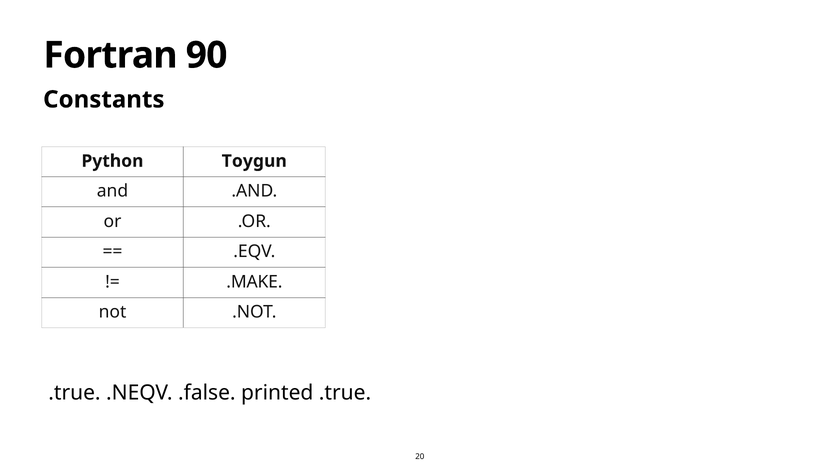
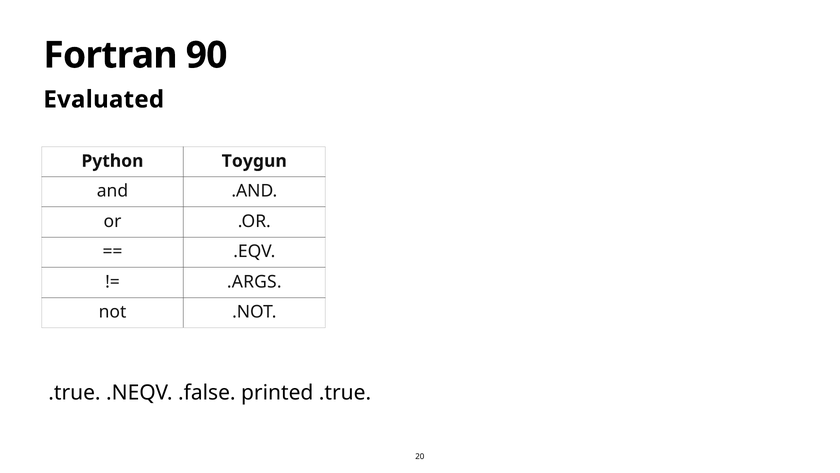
Constants: Constants -> Evaluated (104, 99)
.MAKE: .MAKE -> .ARGS (254, 282)
